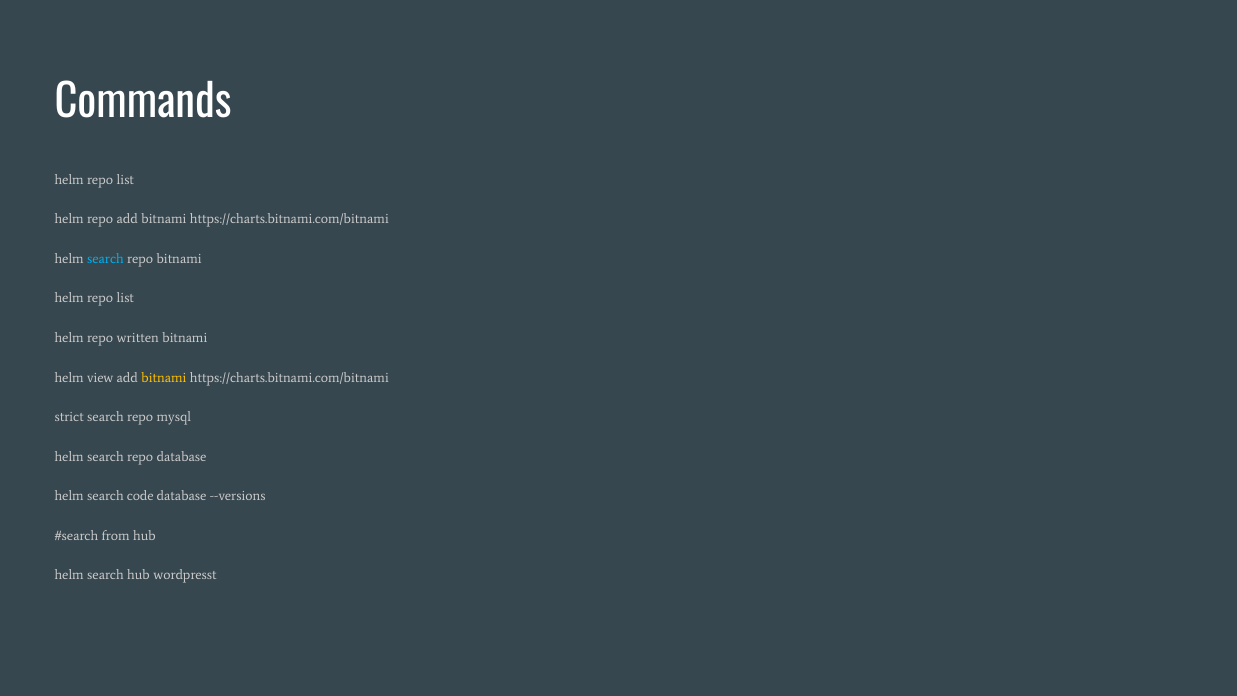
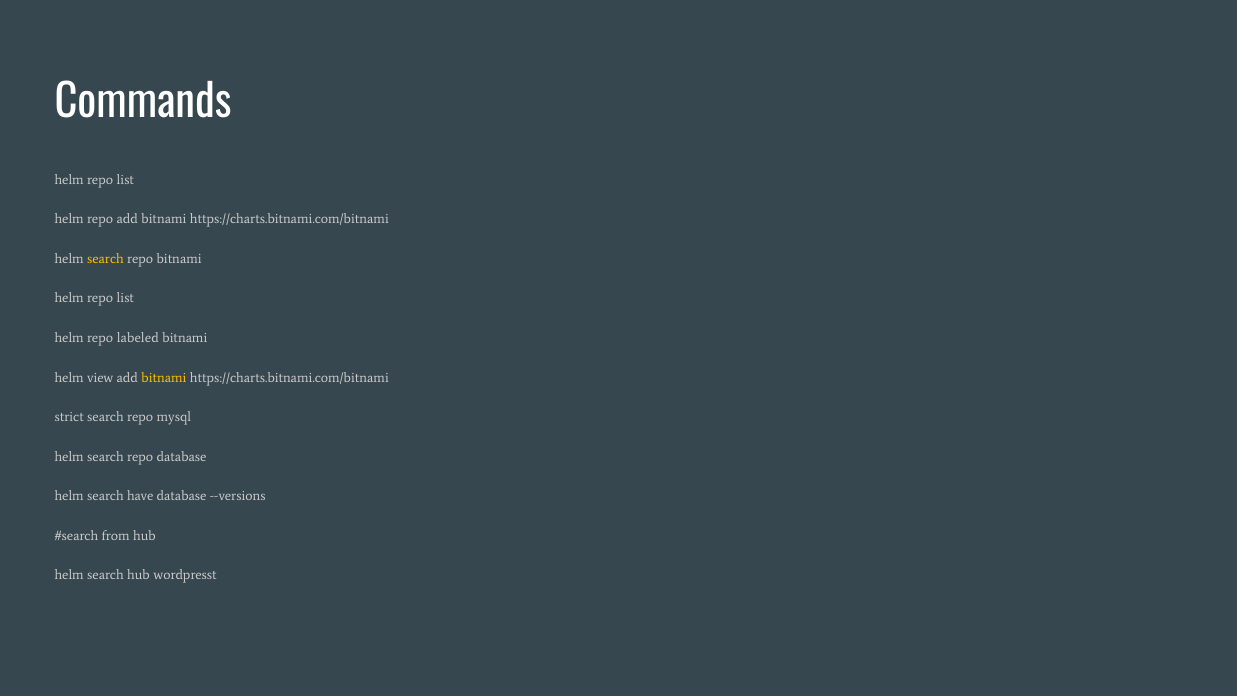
search colour: light blue -> yellow (106, 259)
written: written -> labeled (138, 338)
code: code -> have (140, 496)
